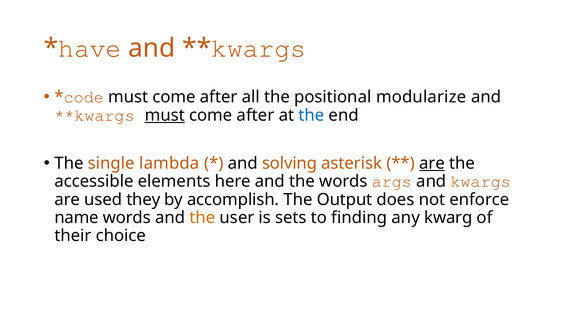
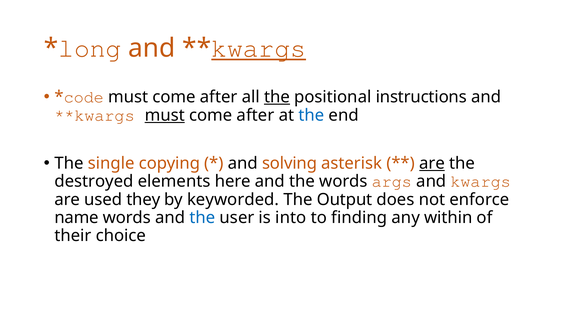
have: have -> long (90, 48)
kwargs underline: none -> present (259, 48)
the underline: none -> present (277, 97)
modularize: modularize -> instructions (421, 97)
lambda: lambda -> copying (169, 163)
accessible: accessible -> destroyed (94, 181)
accomplish: accomplish -> keyworded (233, 199)
the colour: orange -> blue (202, 218)
sets: sets -> into (291, 218)
kwarg: kwarg -> within (448, 218)
